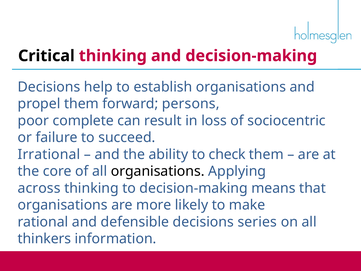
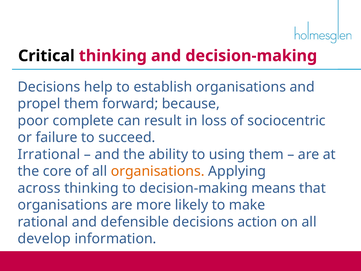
persons: persons -> because (191, 104)
check: check -> using (227, 154)
organisations colour: black -> orange (158, 171)
series: series -> action (257, 222)
thinkers: thinkers -> develop (44, 239)
